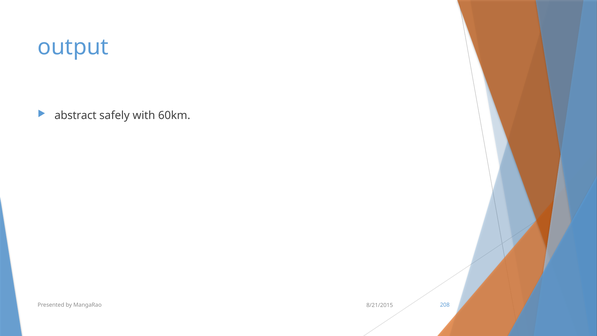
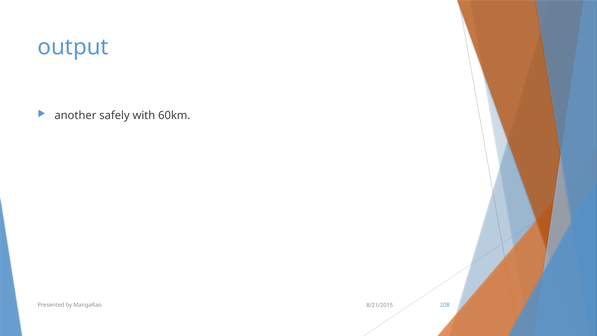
abstract: abstract -> another (75, 116)
